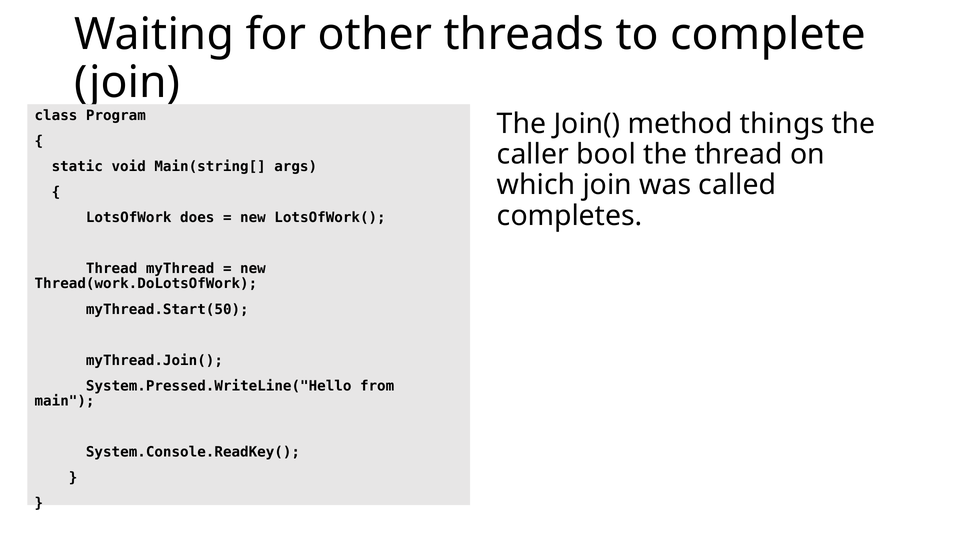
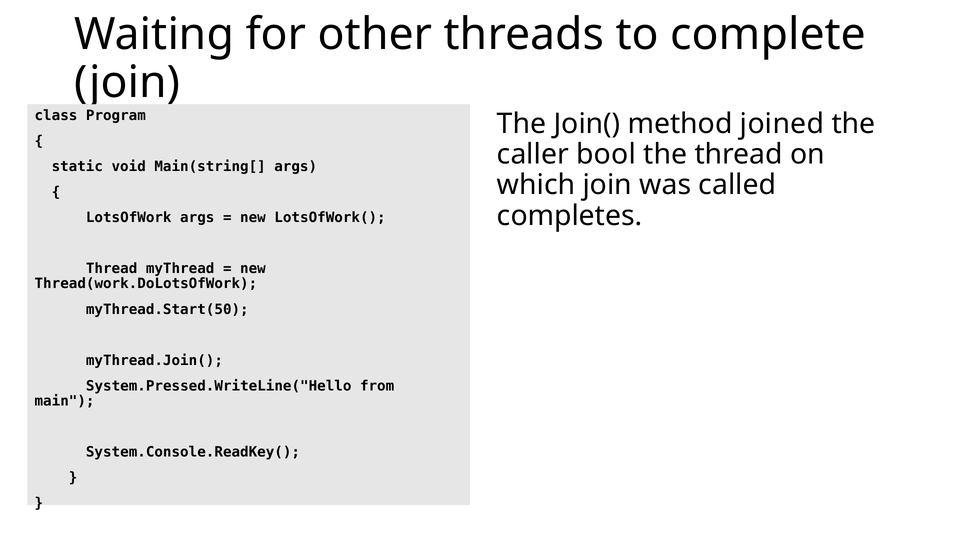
things: things -> joined (782, 124)
LotsOfWork does: does -> args (197, 217)
